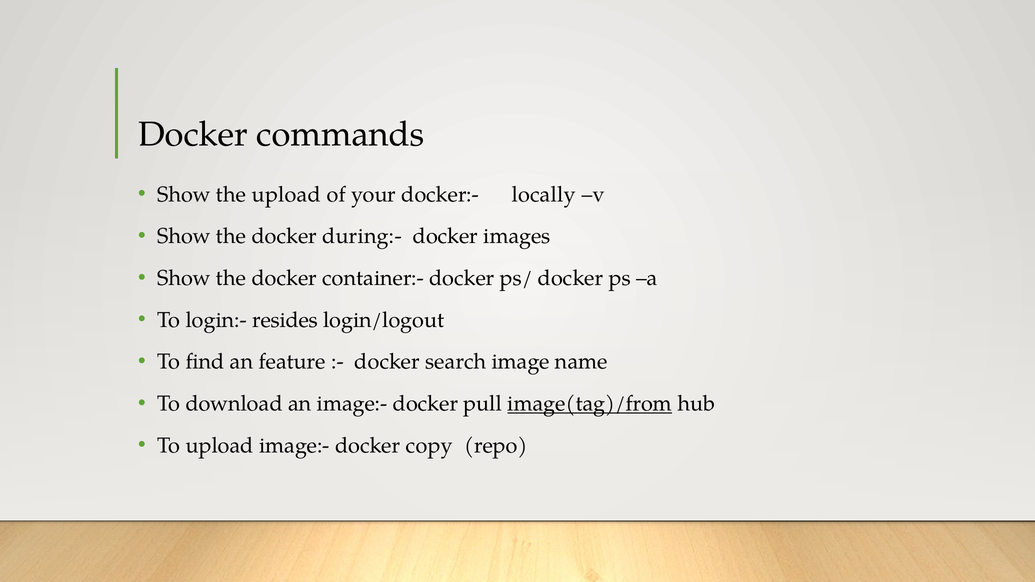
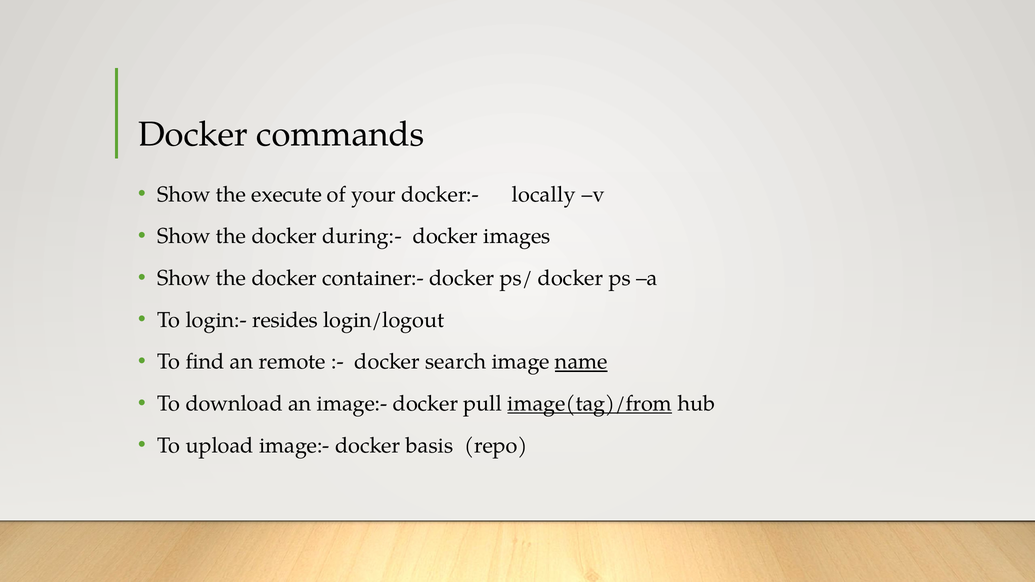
the upload: upload -> execute (287, 195)
feature: feature -> remote (292, 362)
name underline: none -> present (581, 362)
copy: copy -> basis (430, 446)
